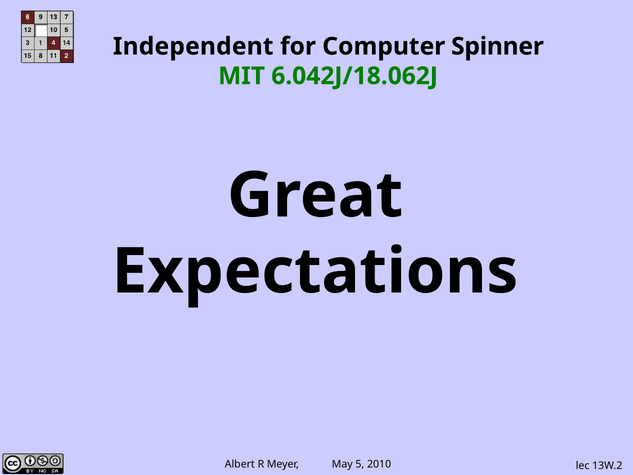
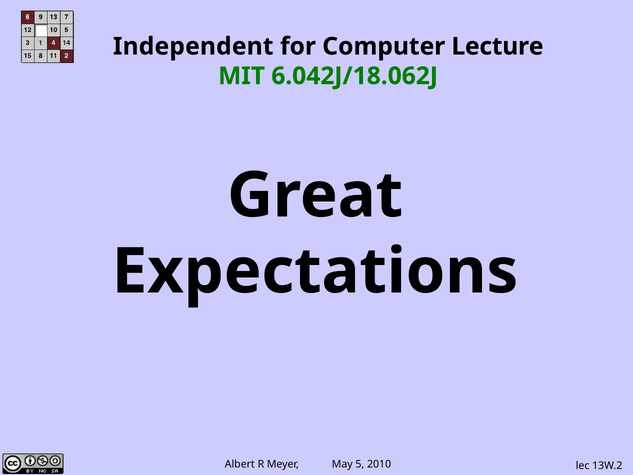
Spinner: Spinner -> Lecture (497, 46)
